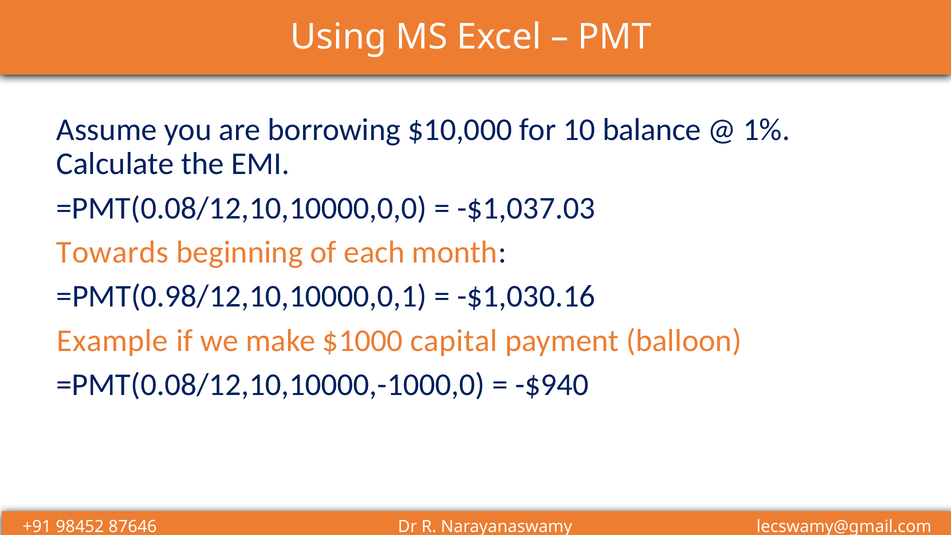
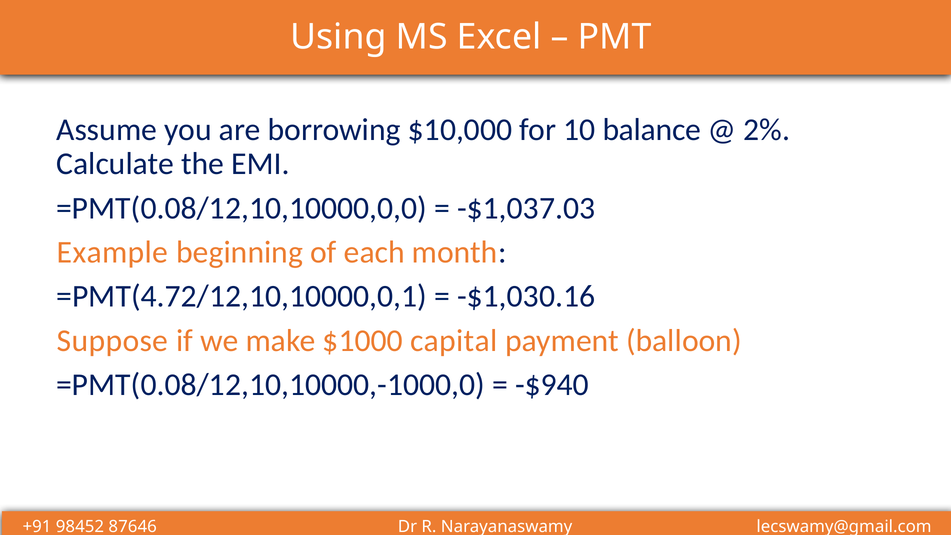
1%: 1% -> 2% (767, 130)
Towards: Towards -> Example (112, 252)
=PMT(0.98/12,10,10000,0,1: =PMT(0.98/12,10,10000,0,1 -> =PMT(4.72/12,10,10000,0,1 (242, 296)
Example: Example -> Suppose (112, 341)
